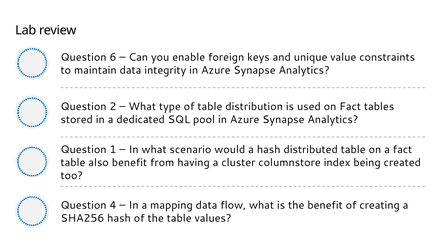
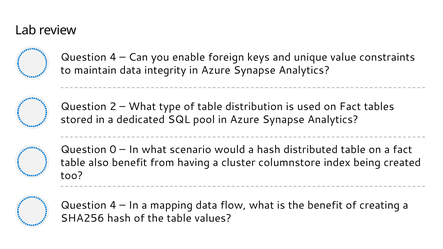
6: 6 -> 4 (113, 57)
1: 1 -> 0 (113, 150)
